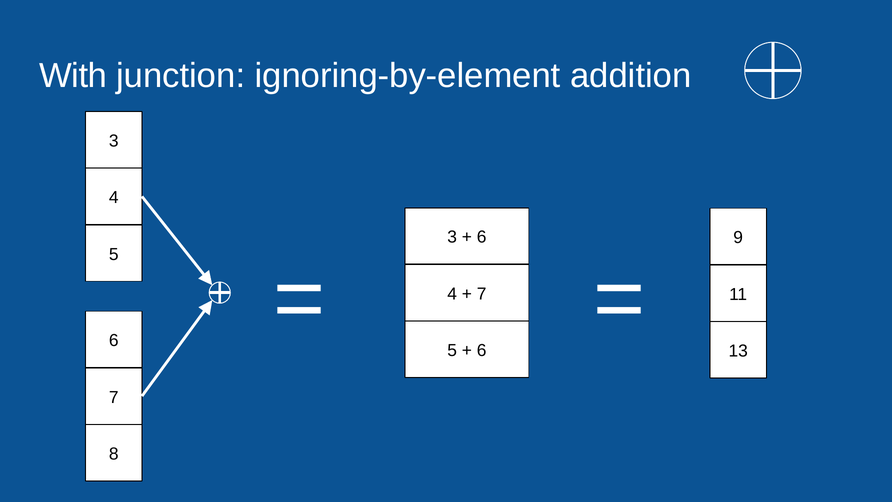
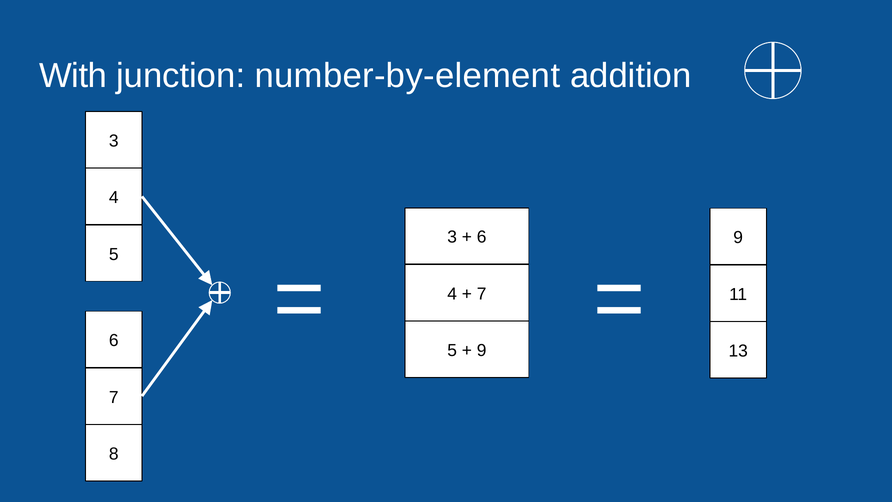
ignoring-by-element: ignoring-by-element -> number-by-element (407, 76)
6: 6 -> 9 (482, 350)
